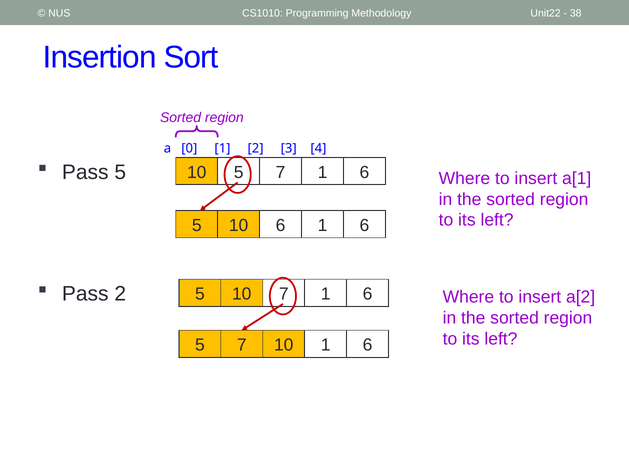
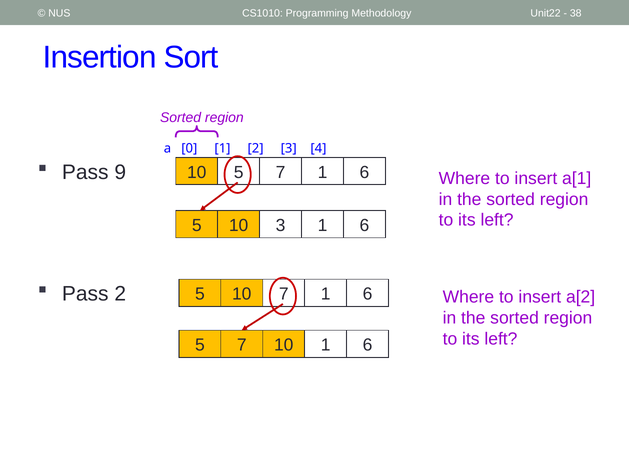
Pass 5: 5 -> 9 (120, 172)
10 6: 6 -> 3 (281, 225)
